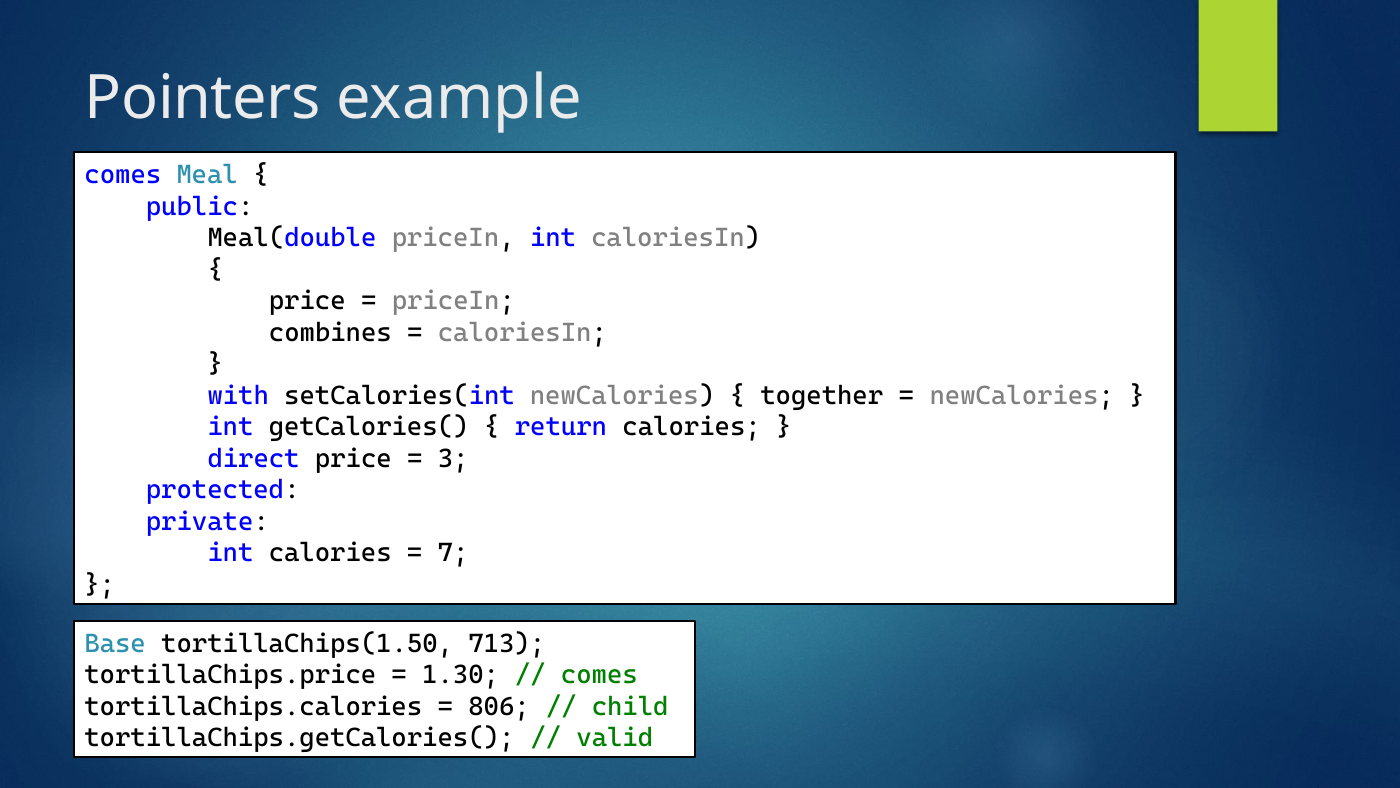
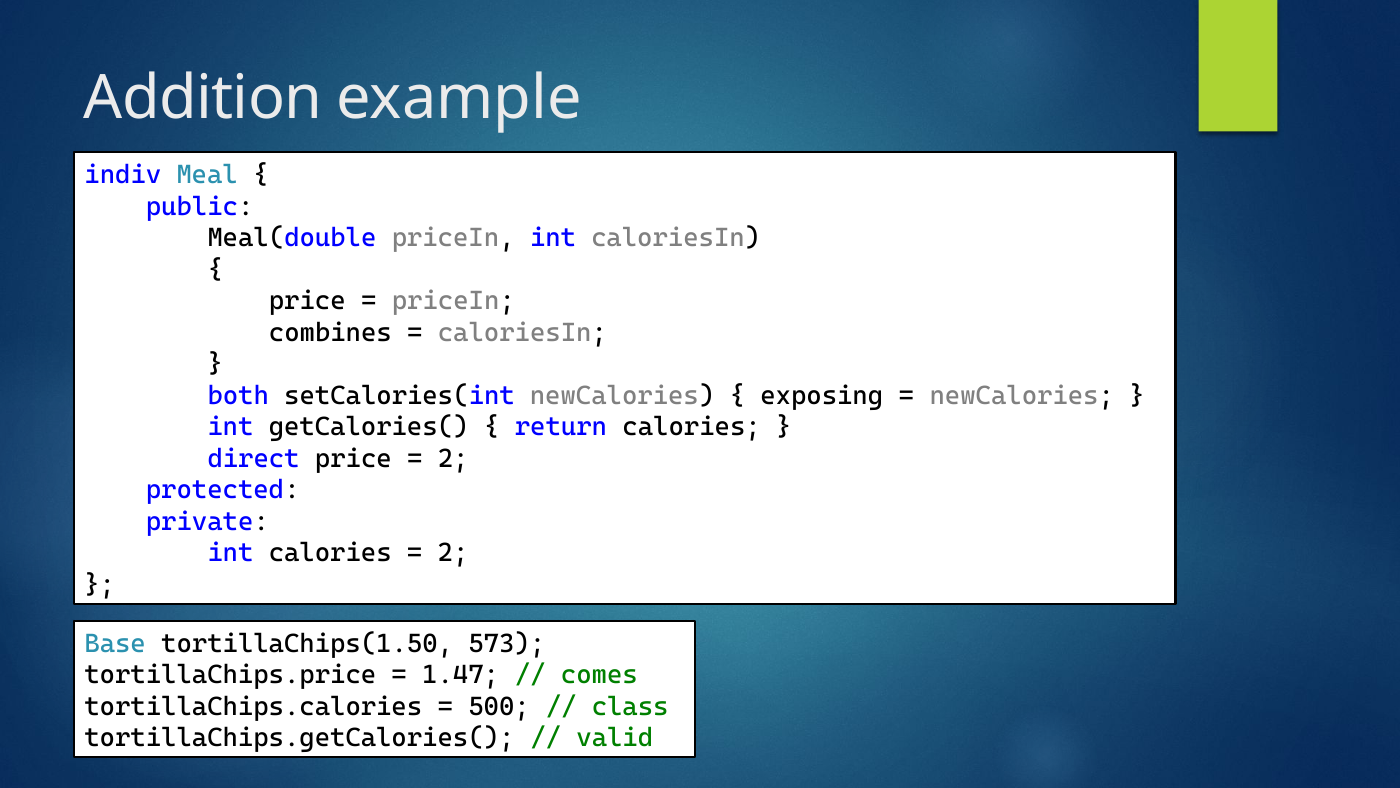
Pointers: Pointers -> Addition (203, 98)
comes: comes -> indiv (123, 175)
with: with -> both (238, 395)
together: together -> exposing (822, 395)
3: 3 -> 2 (453, 458)
7: 7 -> 2 (453, 553)
713: 713 -> 573 (507, 643)
1.30: 1.30 -> 1.47 (461, 675)
806: 806 -> 500 (499, 706)
child: child -> class (630, 706)
